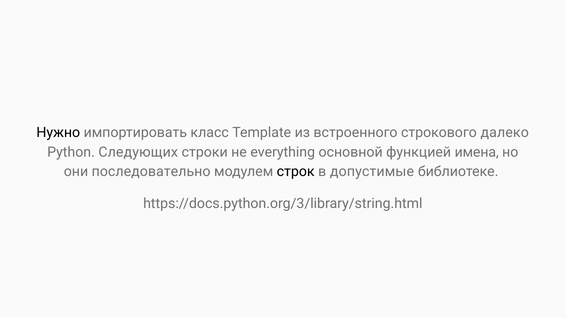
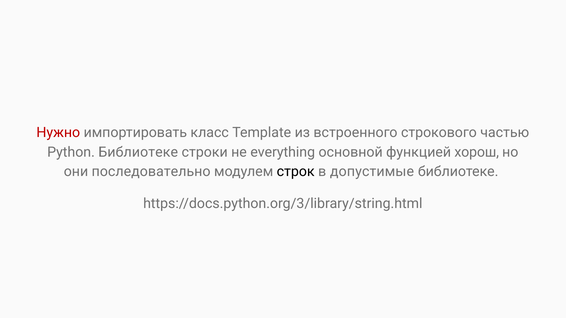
Нужно colour: black -> red (58, 133)
далеко: далеко -> частью (505, 133)
Python Следующих: Следующих -> Библиотеке (138, 152)
имена: имена -> хорош (477, 152)
